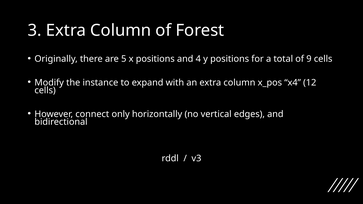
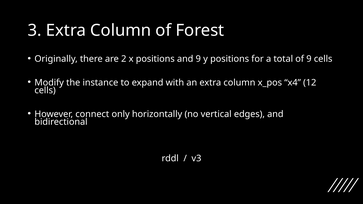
5: 5 -> 2 (124, 59)
and 4: 4 -> 9 (198, 59)
